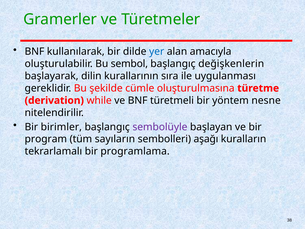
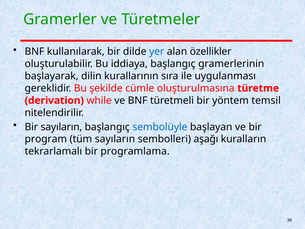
amacıyla: amacıyla -> özellikler (211, 52)
sembol: sembol -> iddiaya (129, 64)
değişkenlerin: değişkenlerin -> gramerlerinin (231, 64)
nesne: nesne -> temsil (266, 100)
Bir birimler: birimler -> sayıların (61, 127)
sembolüyle colour: purple -> blue (160, 127)
